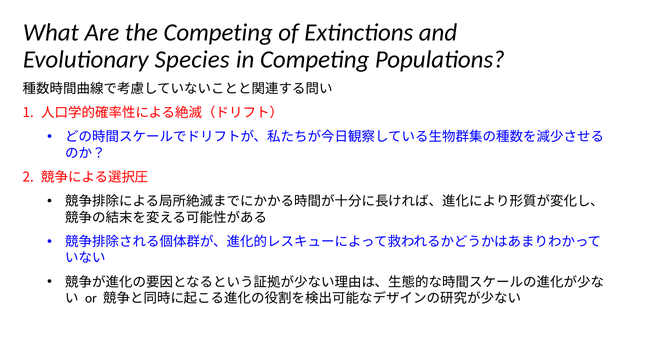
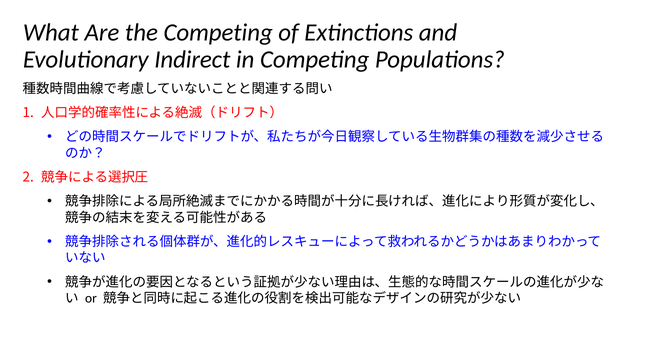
Species: Species -> Indirect (192, 60)
